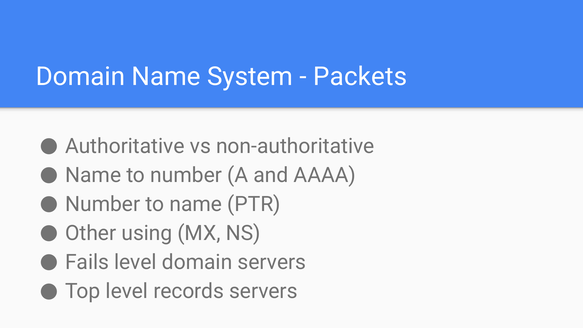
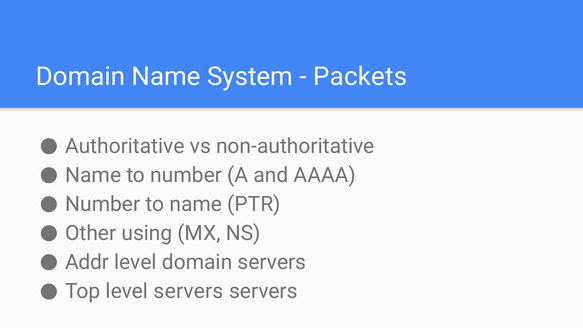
Fails: Fails -> Addr (87, 262)
level records: records -> servers (188, 291)
